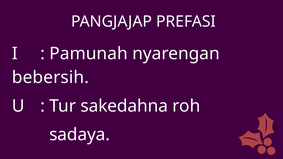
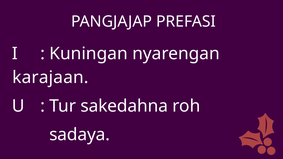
Pamunah: Pamunah -> Kuningan (89, 54)
bebersih: bebersih -> karajaan (50, 78)
